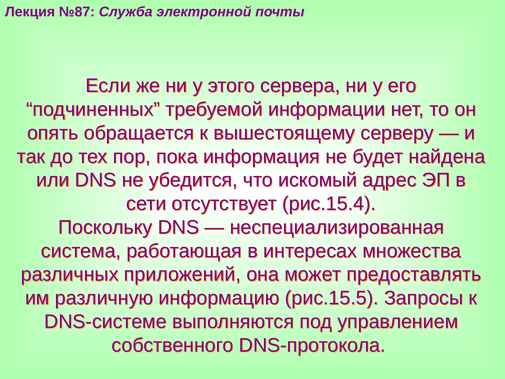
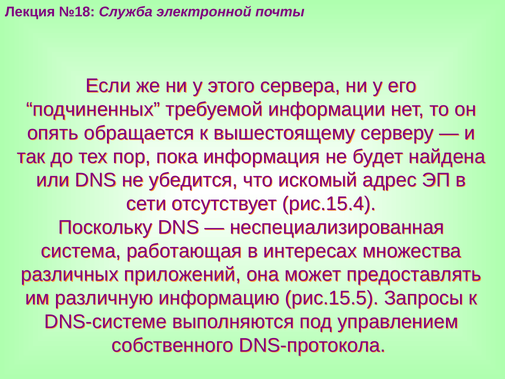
№87: №87 -> №18 (77, 12)
